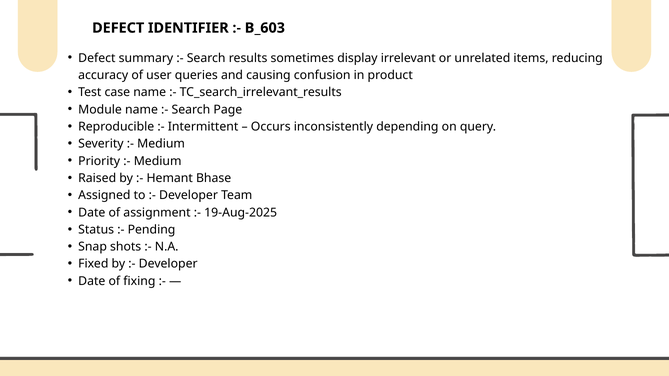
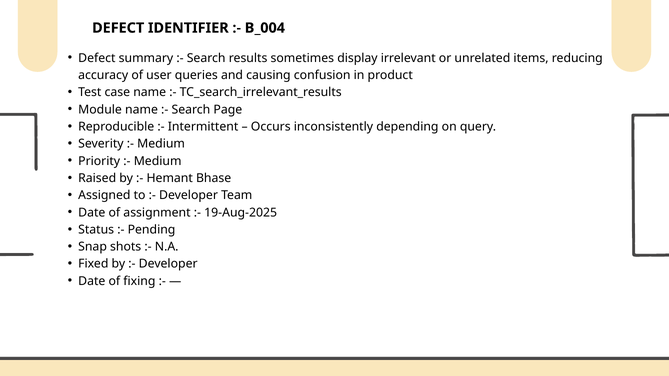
B_603: B_603 -> B_004 (265, 28)
